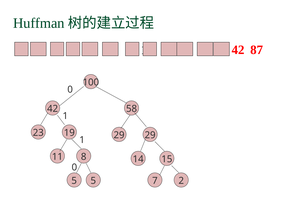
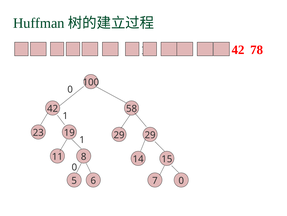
87: 87 -> 78 (257, 50)
5 5: 5 -> 6 (93, 180)
7 2: 2 -> 0 (181, 180)
